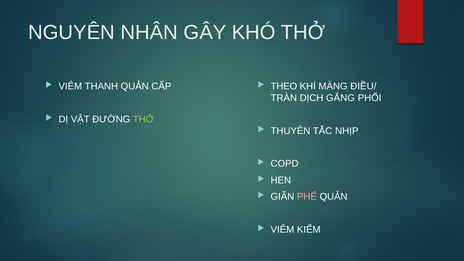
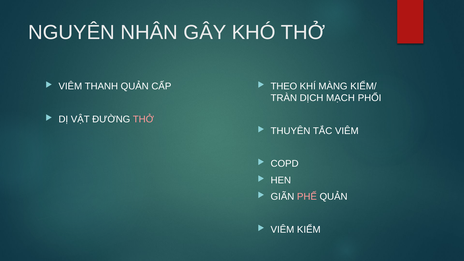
ĐIỀU/: ĐIỀU/ -> KIỂM/ (363, 86)
GẮNG: GẮNG -> MẠCH (340, 98)
THỞ colour: light green -> pink (143, 119)
TẮC NHỊP: NHỊP -> VIÊM (347, 131)
